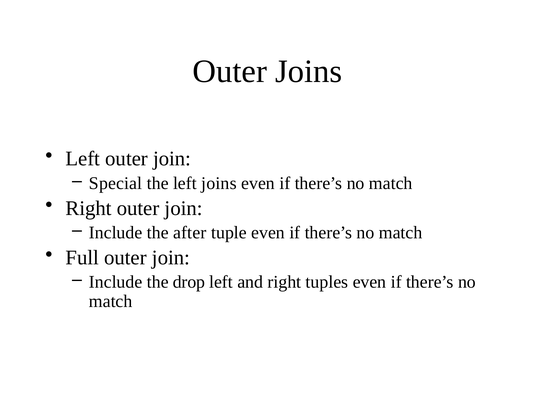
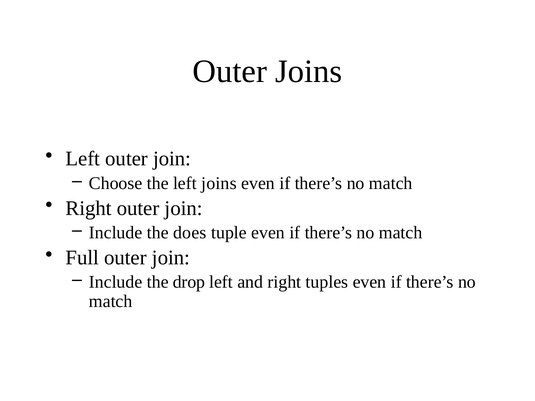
Special: Special -> Choose (116, 183)
after: after -> does (190, 233)
